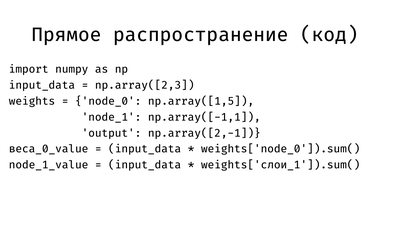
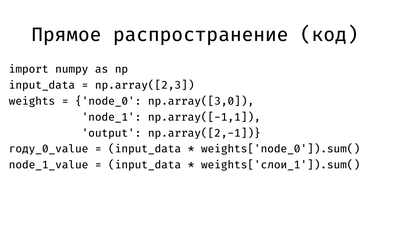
np.array([1,5: np.array([1,5 -> np.array([3,0 (201, 101)
веса_0_value: веса_0_value -> году_0_value (49, 149)
